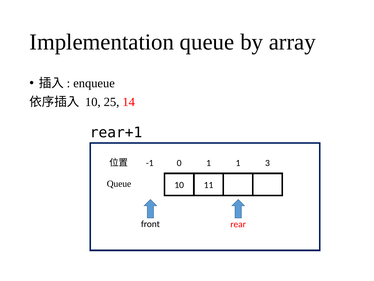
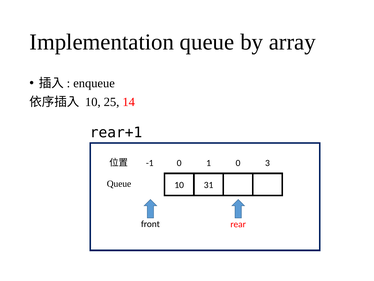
1 1: 1 -> 0 (238, 163)
11: 11 -> 31 (209, 185)
